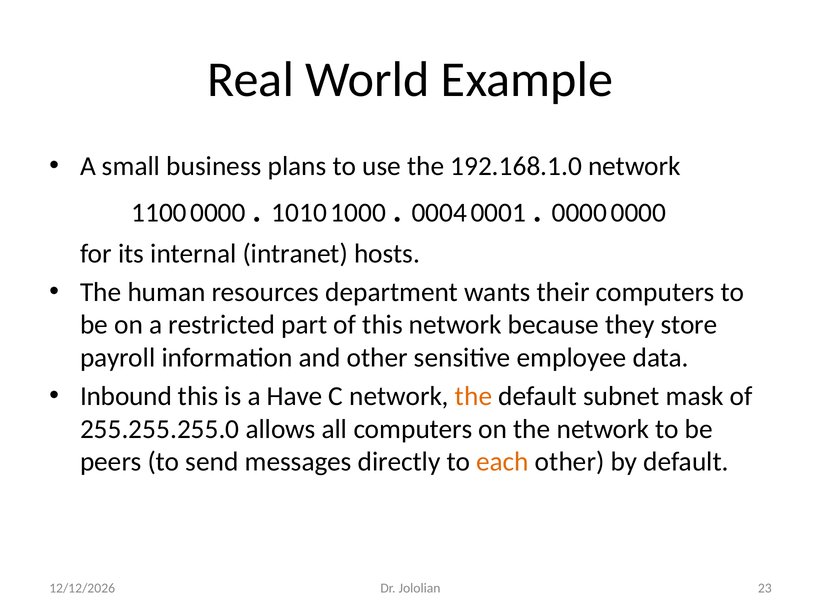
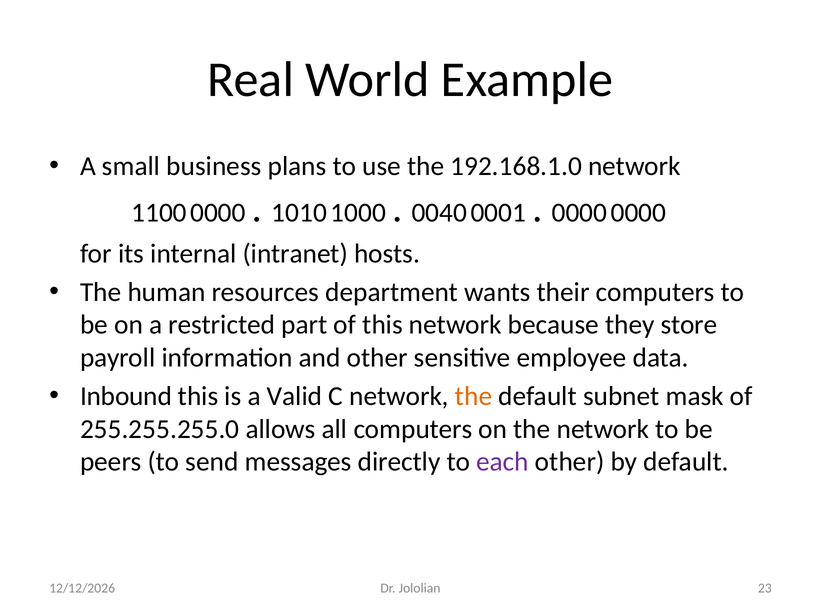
0004: 0004 -> 0040 (439, 213)
Have: Have -> Valid (295, 396)
each colour: orange -> purple (502, 462)
